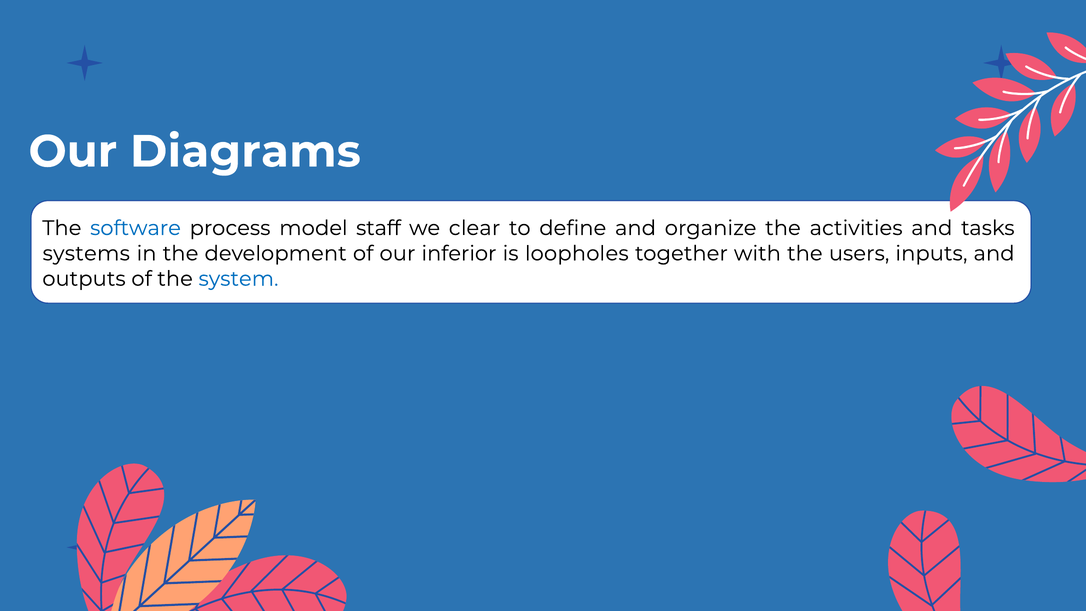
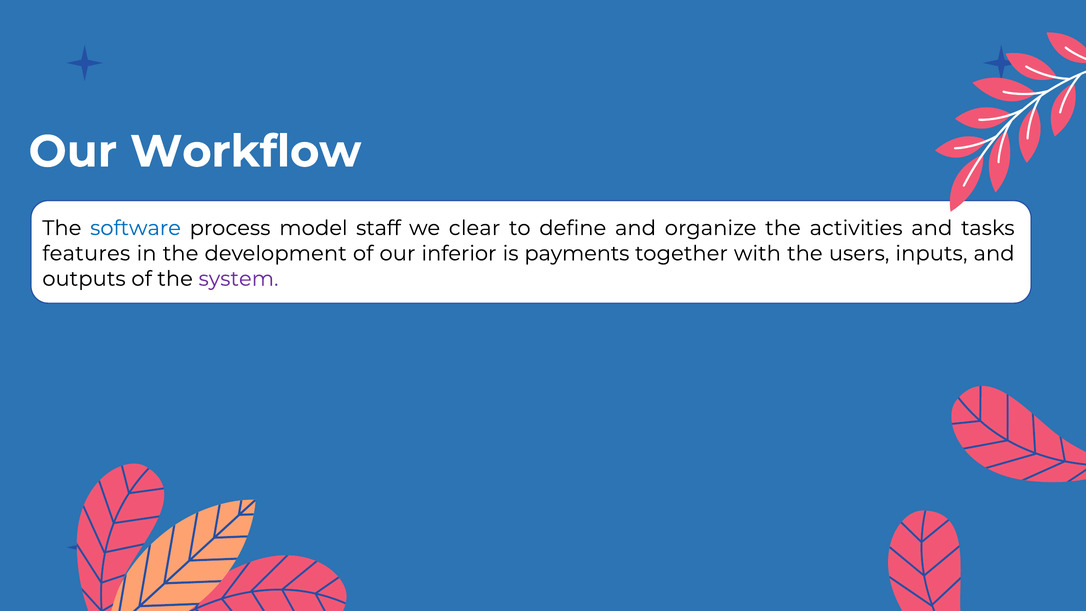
Diagrams: Diagrams -> Workflow (246, 152)
systems: systems -> features (86, 253)
loopholes: loopholes -> payments (577, 253)
system colour: blue -> purple (239, 279)
